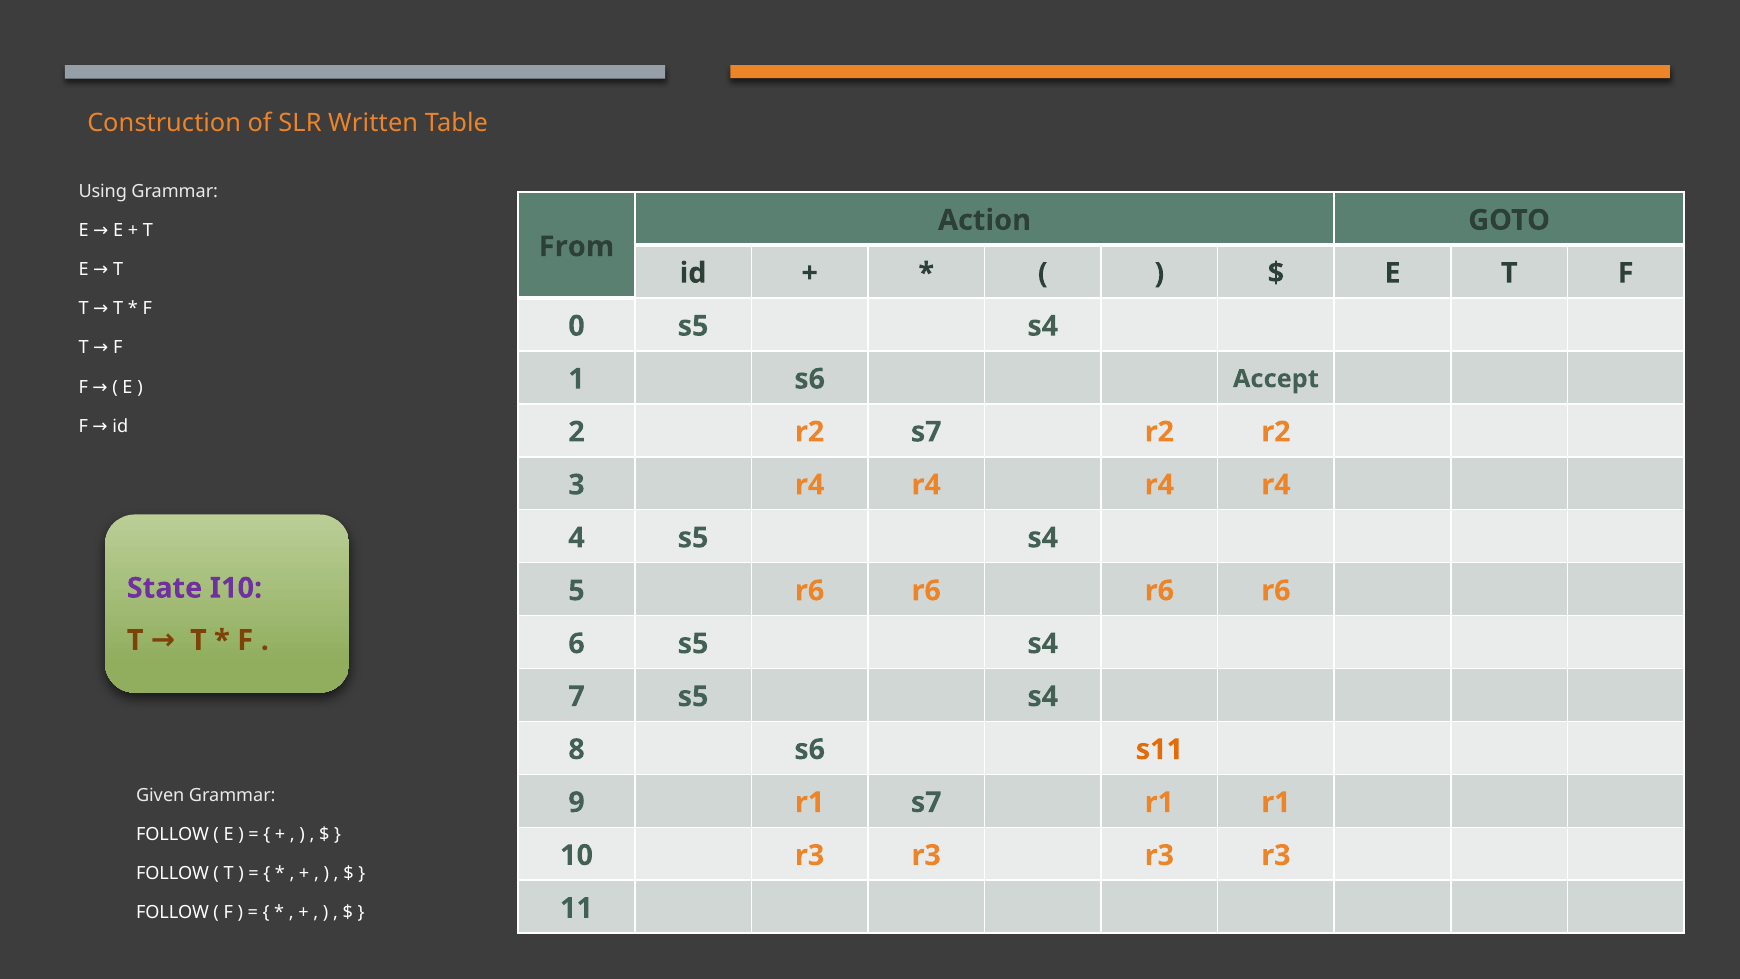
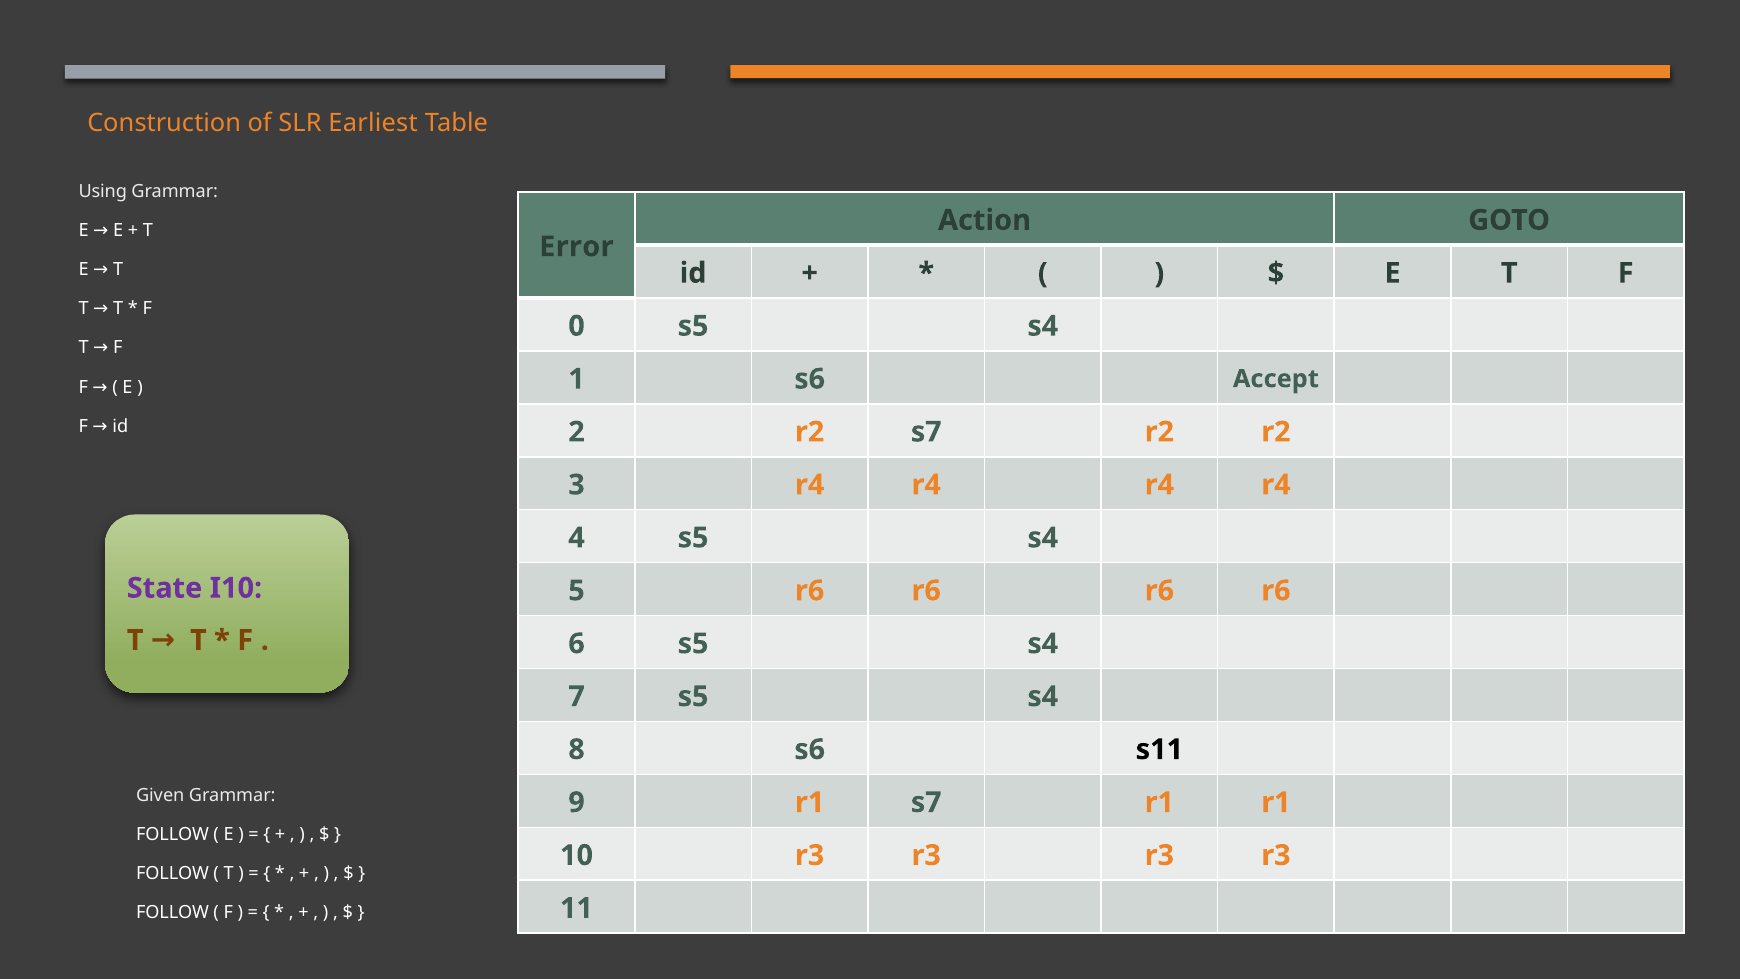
Written: Written -> Earliest (373, 123)
From: From -> Error (576, 247)
s11 colour: orange -> black (1159, 749)
